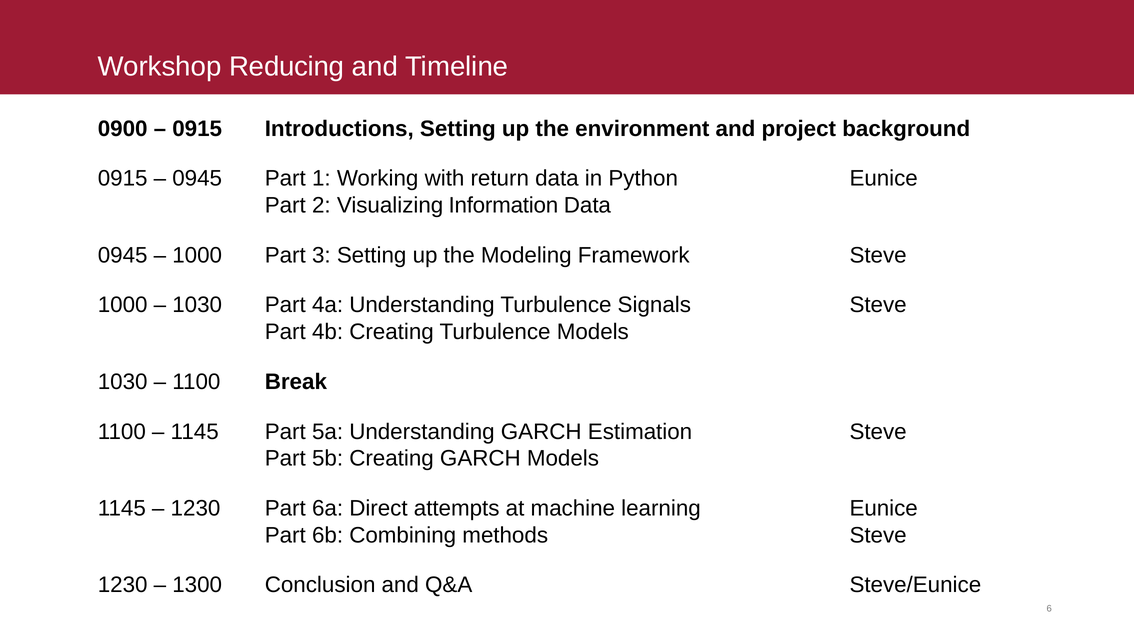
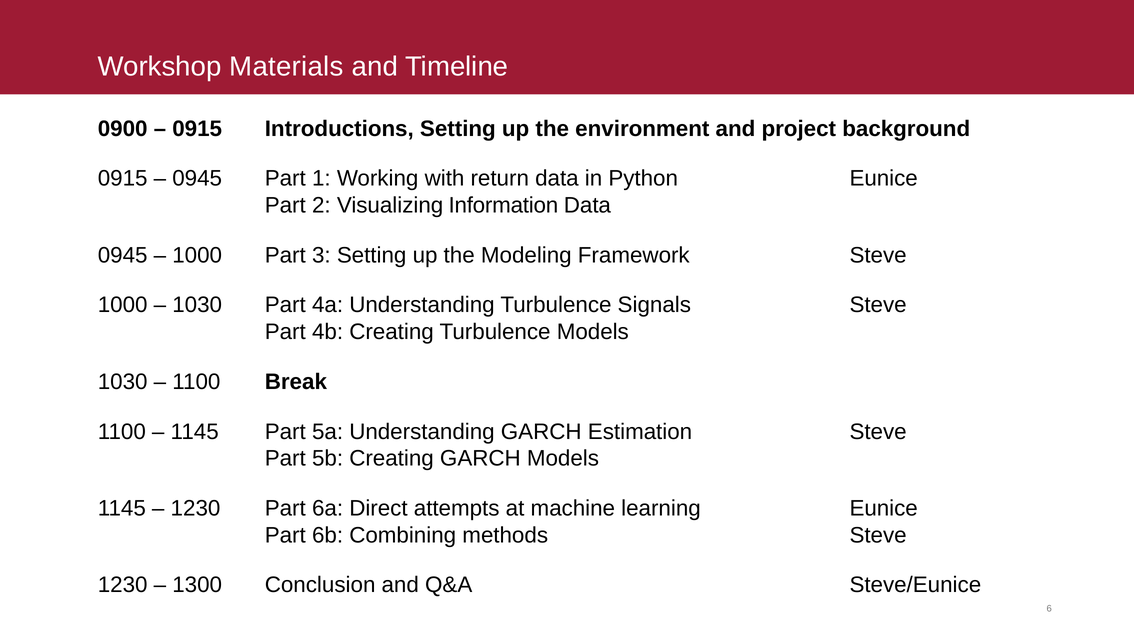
Reducing: Reducing -> Materials (287, 67)
